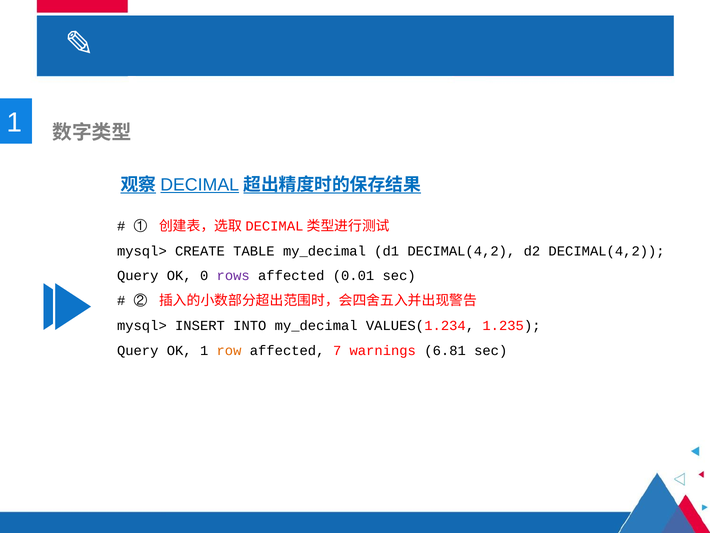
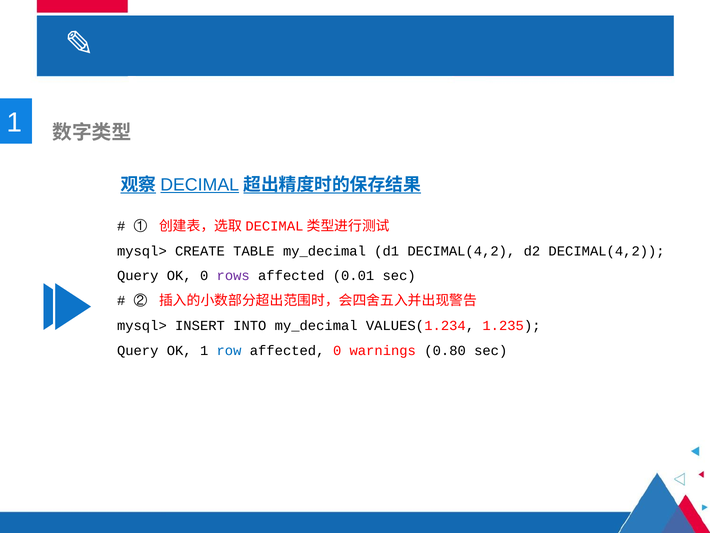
row colour: orange -> blue (229, 350)
affected 7: 7 -> 0 (337, 350)
6.81: 6.81 -> 0.80 (445, 350)
